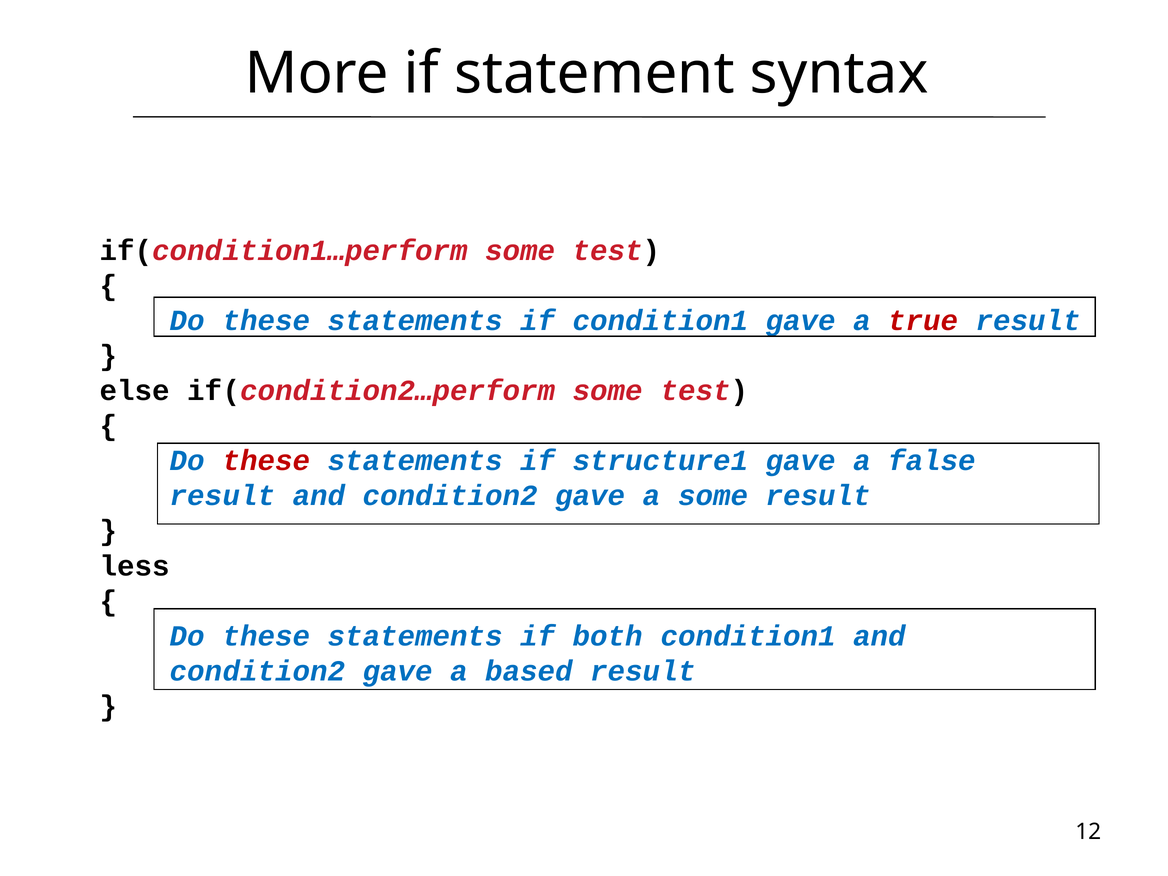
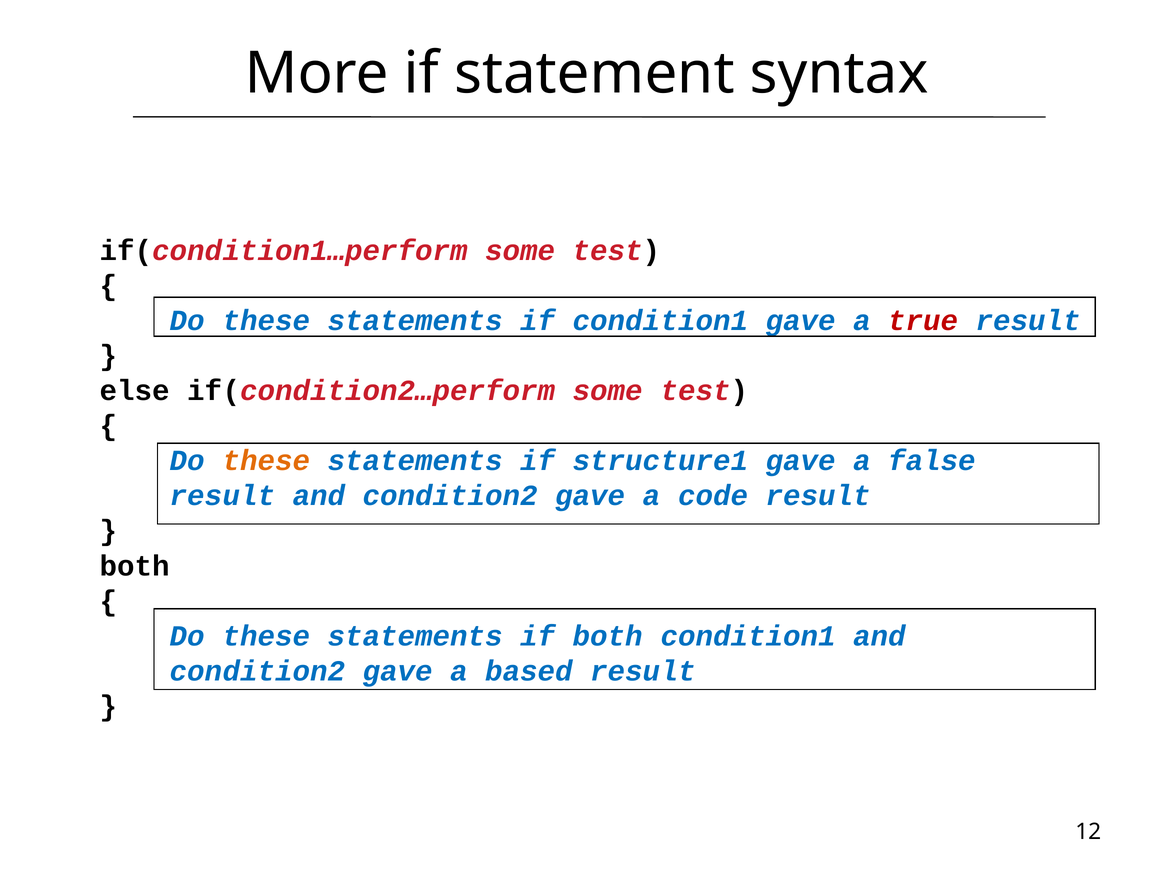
these colour: red -> orange (266, 461)
a some: some -> code (713, 496)
less: less -> both (135, 566)
